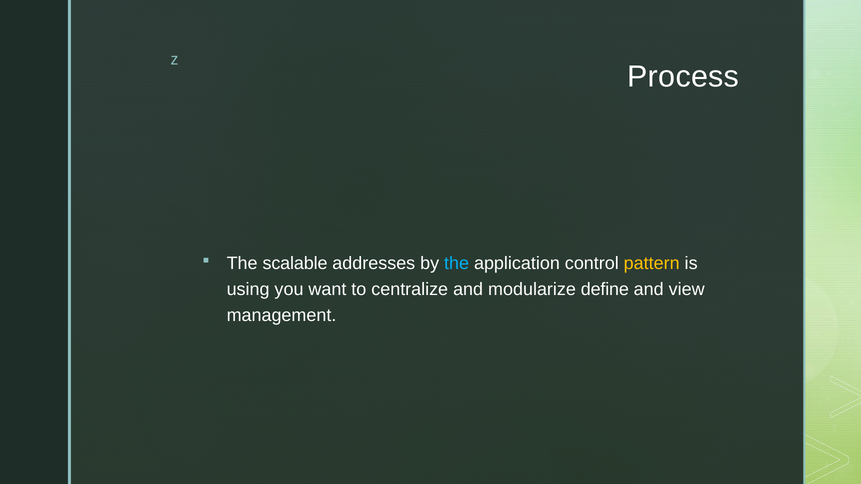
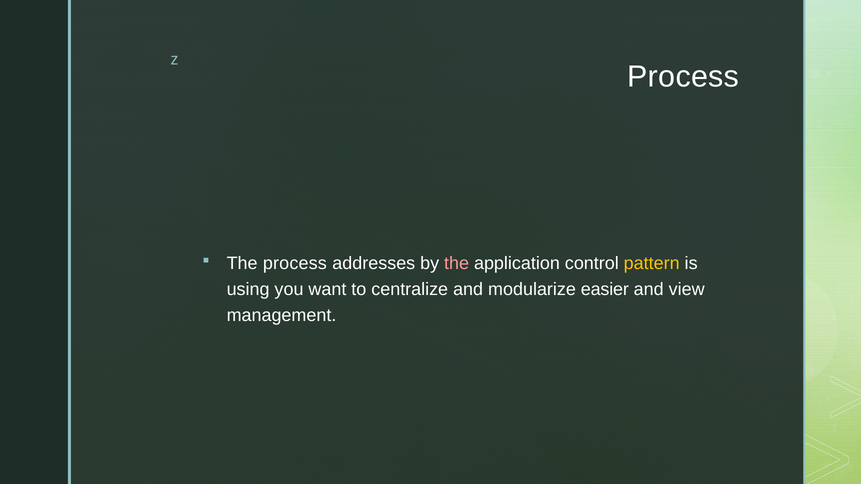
The scalable: scalable -> process (295, 264)
the colour: light blue -> pink (457, 264)
define: define -> easier (605, 289)
